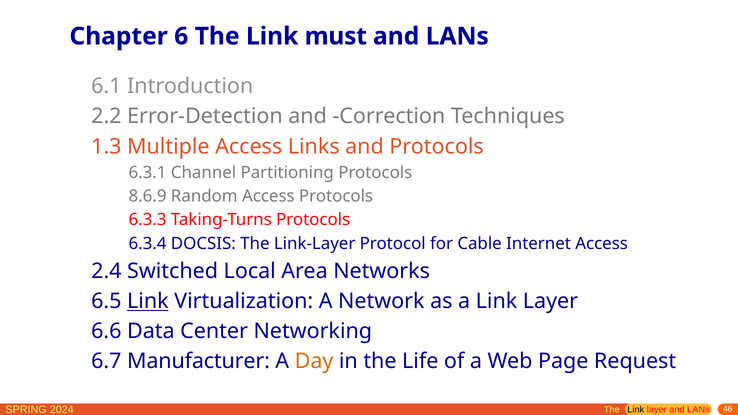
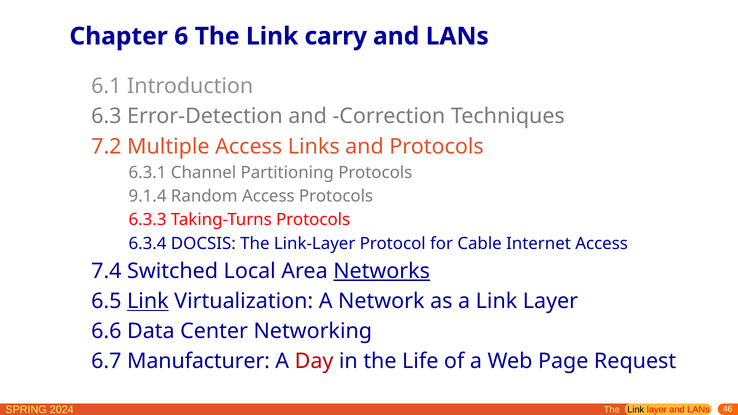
must: must -> carry (336, 36)
2.2: 2.2 -> 6.3 (106, 116)
1.3: 1.3 -> 7.2 (106, 147)
8.6.9: 8.6.9 -> 9.1.4 (148, 196)
2.4: 2.4 -> 7.4 (106, 271)
Networks underline: none -> present (382, 271)
Day colour: orange -> red (314, 361)
